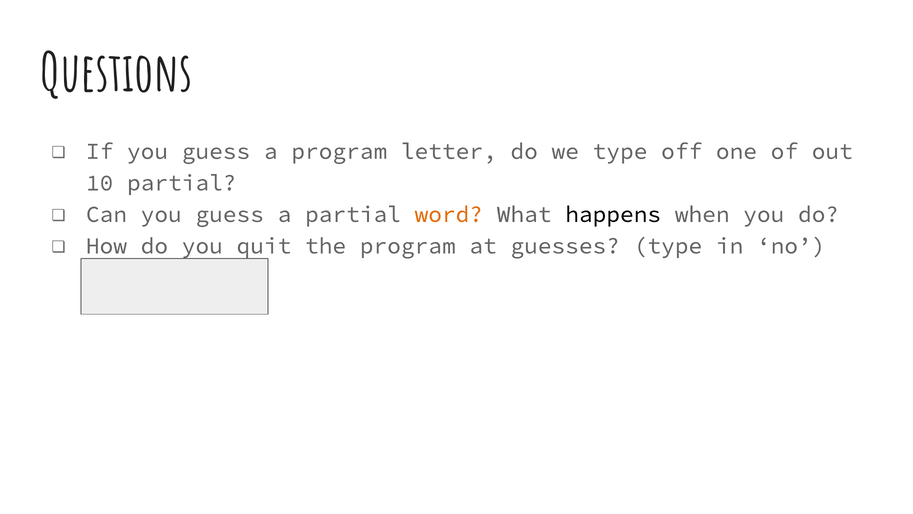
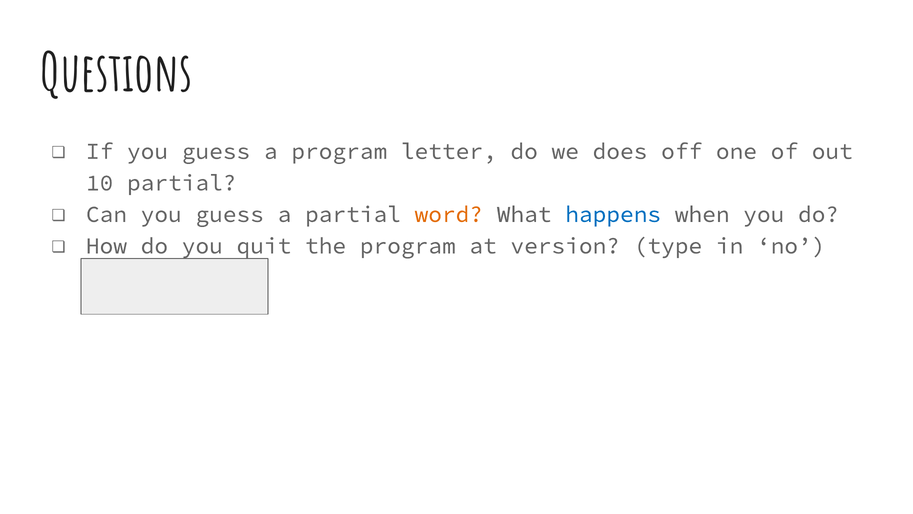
we type: type -> does (620, 151)
happens colour: black -> blue (613, 214)
guesses: guesses -> version (565, 246)
